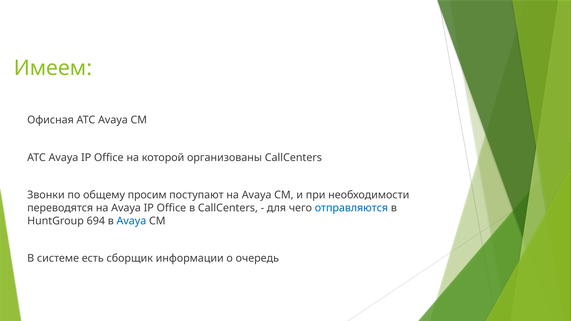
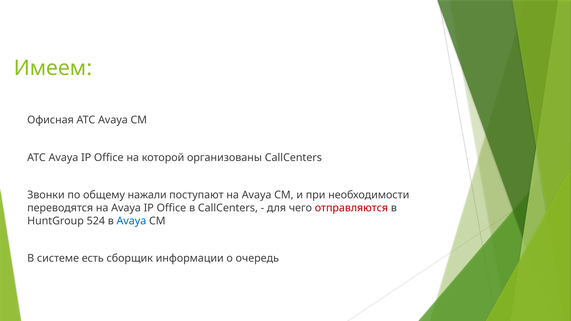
просим: просим -> нажали (147, 195)
отправляются colour: blue -> red (351, 208)
694: 694 -> 524 (96, 221)
